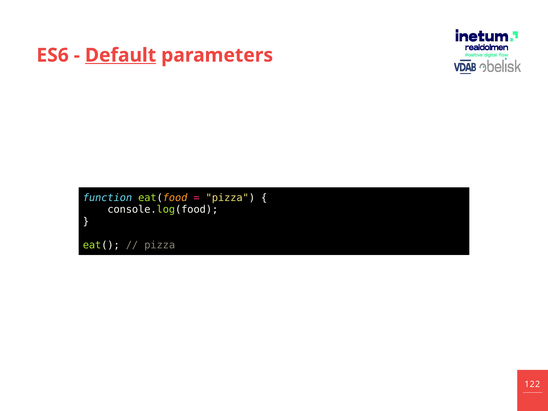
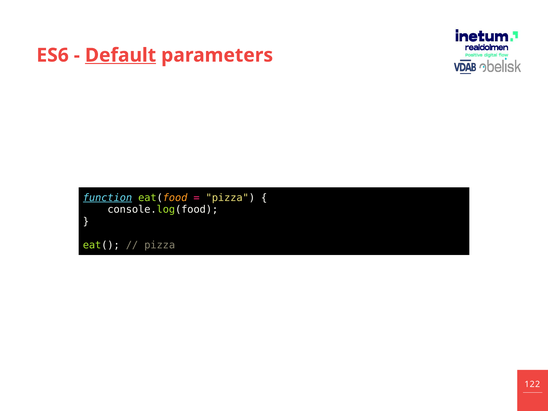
function underline: none -> present (107, 198)
